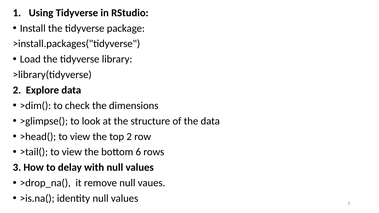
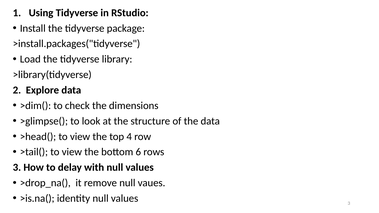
top 2: 2 -> 4 (129, 137)
